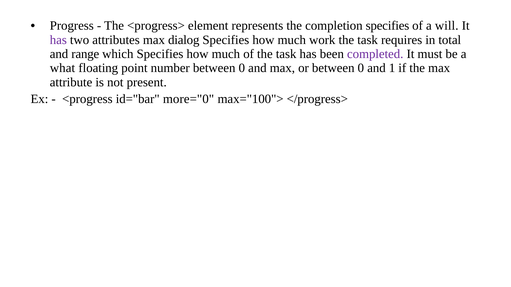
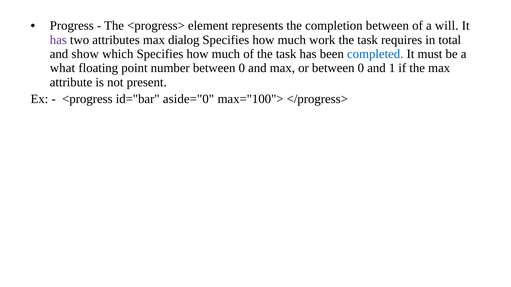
completion specifies: specifies -> between (387, 26)
range: range -> show (85, 54)
completed colour: purple -> blue (375, 54)
more="0: more="0 -> aside="0 (189, 99)
